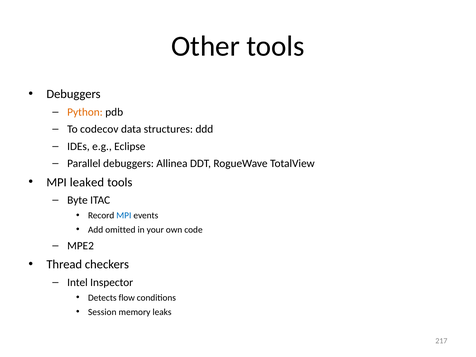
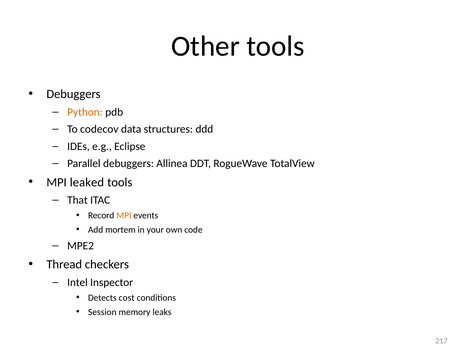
Byte: Byte -> That (77, 200)
MPI colour: blue -> orange (124, 215)
omitted: omitted -> mortem (120, 230)
flow: flow -> cost (127, 298)
